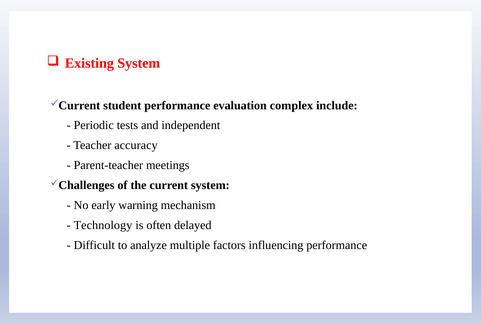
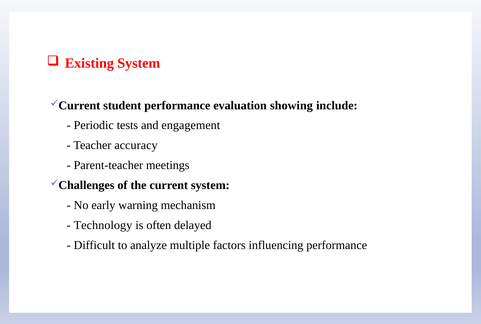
complex: complex -> showing (291, 106)
independent: independent -> engagement (191, 126)
